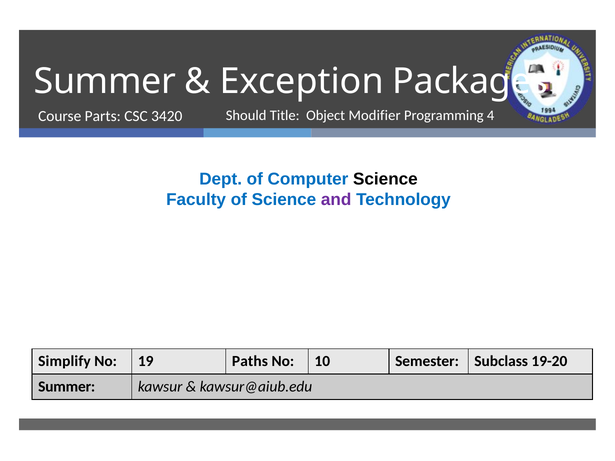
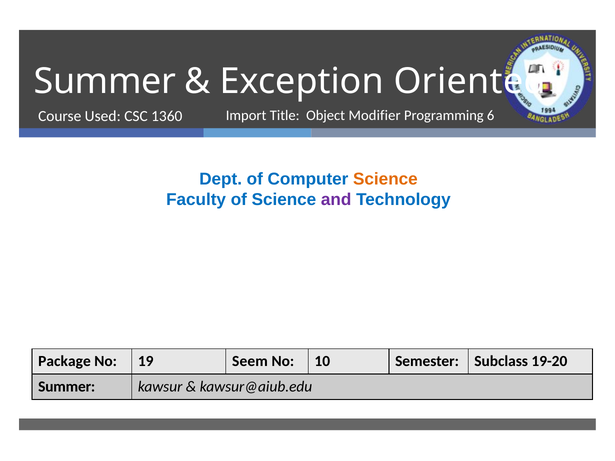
Packages: Packages -> Oriented (470, 81)
Should: Should -> Import (246, 116)
4: 4 -> 6 (491, 116)
Parts: Parts -> Used (103, 116)
3420: 3420 -> 1360 (167, 116)
Science colour: black -> orange (385, 179)
Simplify: Simplify -> Package (64, 361)
Paths: Paths -> Seem (250, 361)
